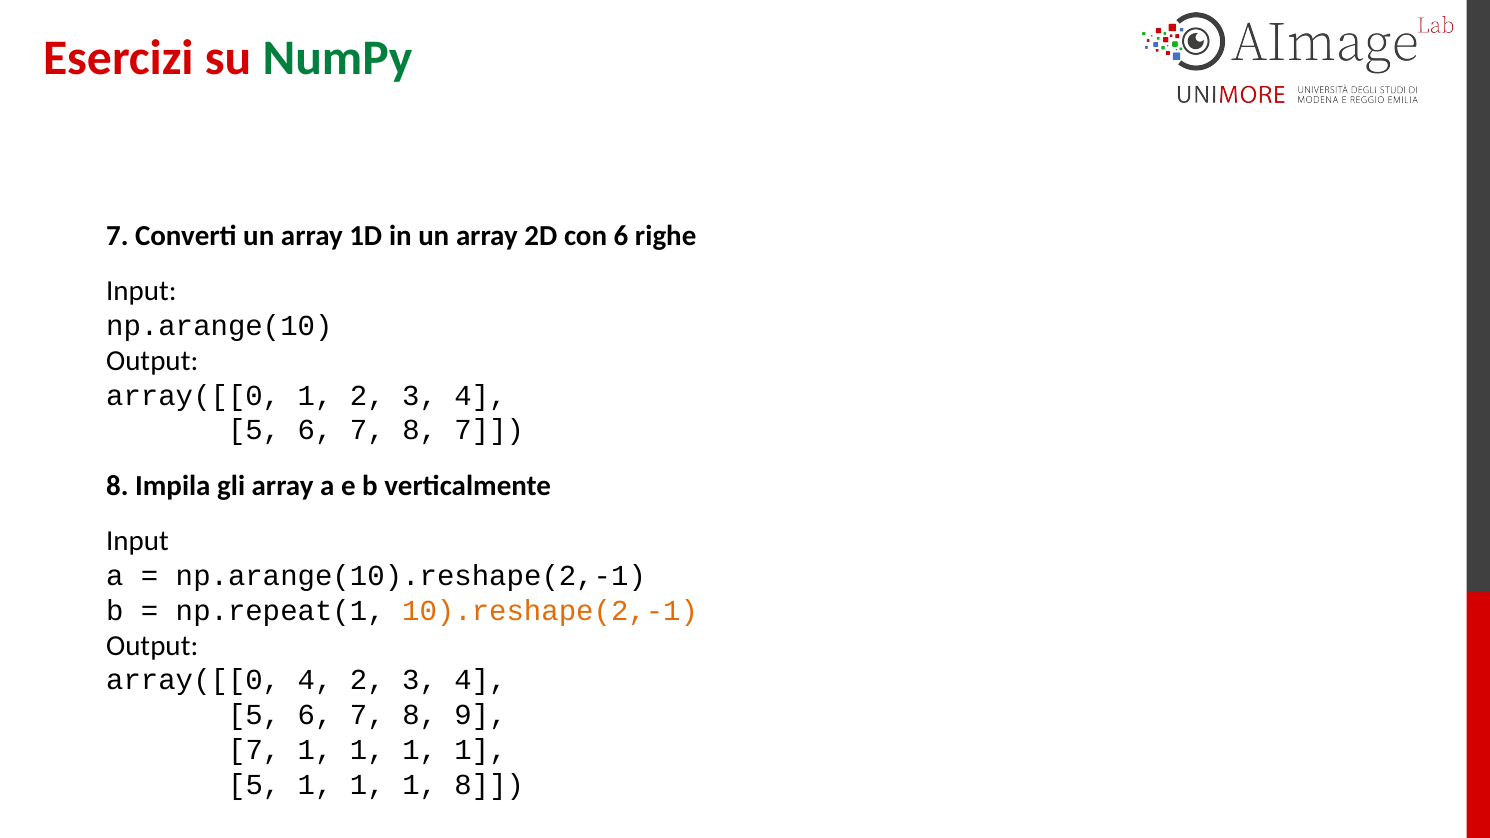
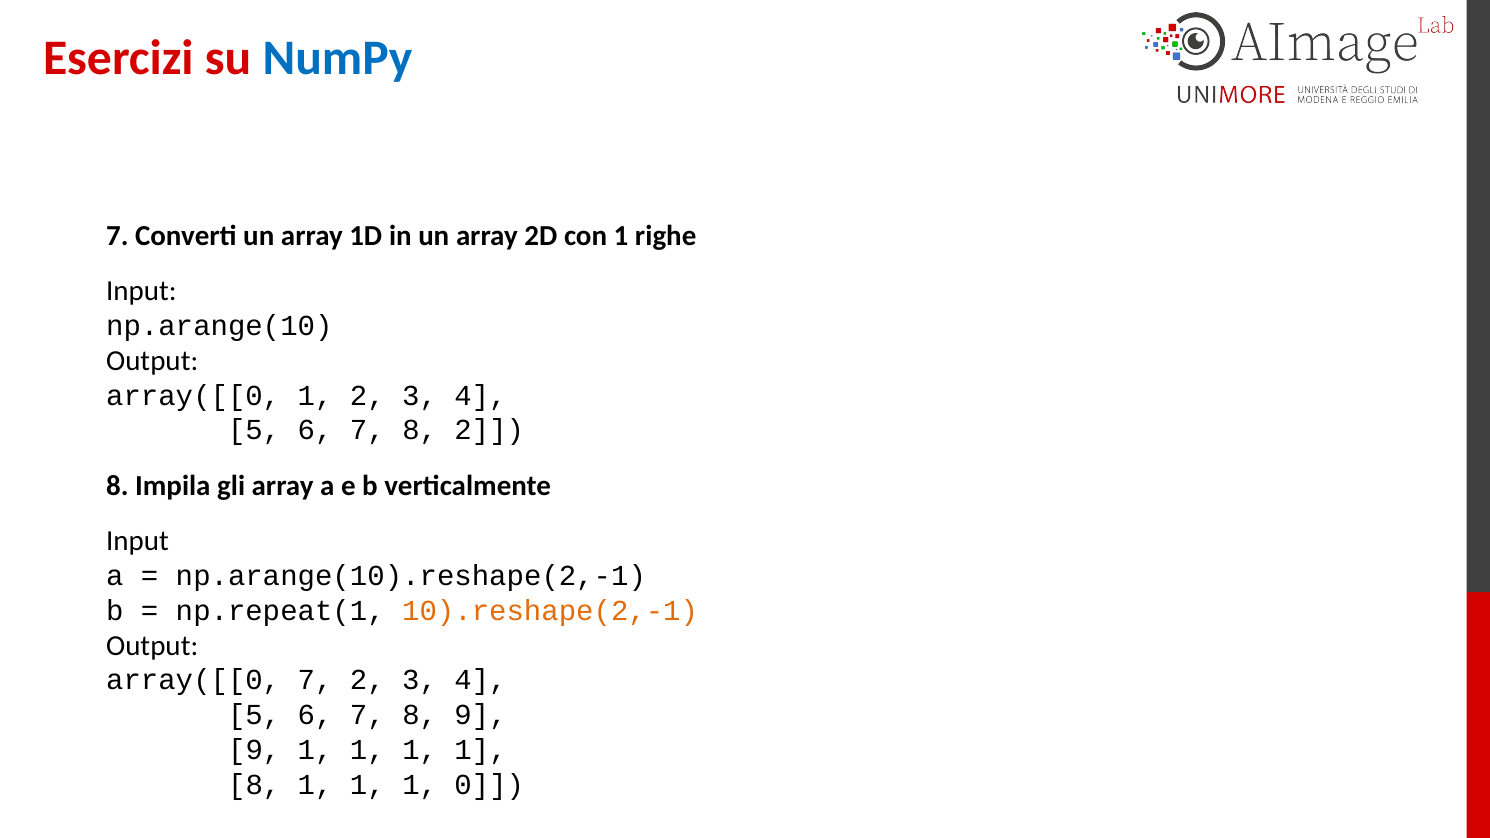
NumPy colour: green -> blue (337, 58)
con 6: 6 -> 1 (621, 236)
8 7: 7 -> 2 (489, 430)
array([[0 4: 4 -> 7 (315, 681)
7: 7 -> 9 (254, 750)
5: 5 -> 8 (254, 785)
1 8: 8 -> 0 (489, 785)
